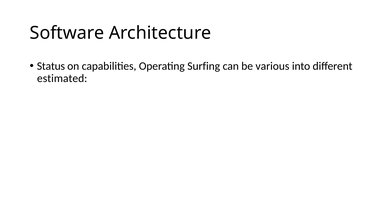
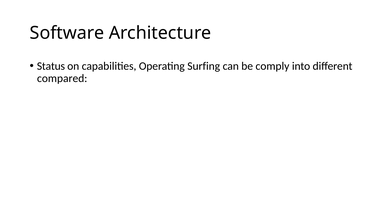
various: various -> comply (272, 66)
estimated: estimated -> compared (62, 78)
